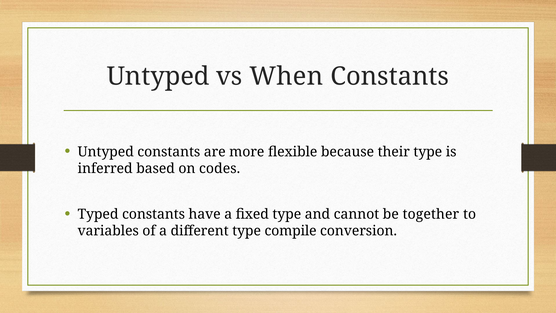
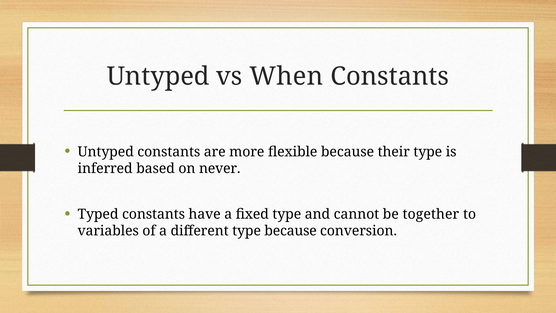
codes: codes -> never (220, 168)
type compile: compile -> because (291, 231)
